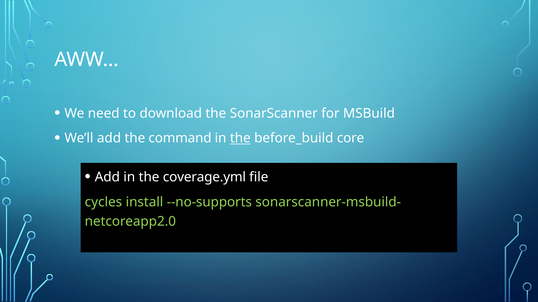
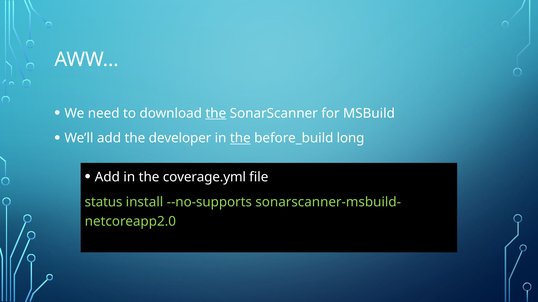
the underline: none -> present (216, 114)
command: command -> developer (180, 138)
core: core -> long (351, 138)
cycles: cycles -> status (104, 202)
